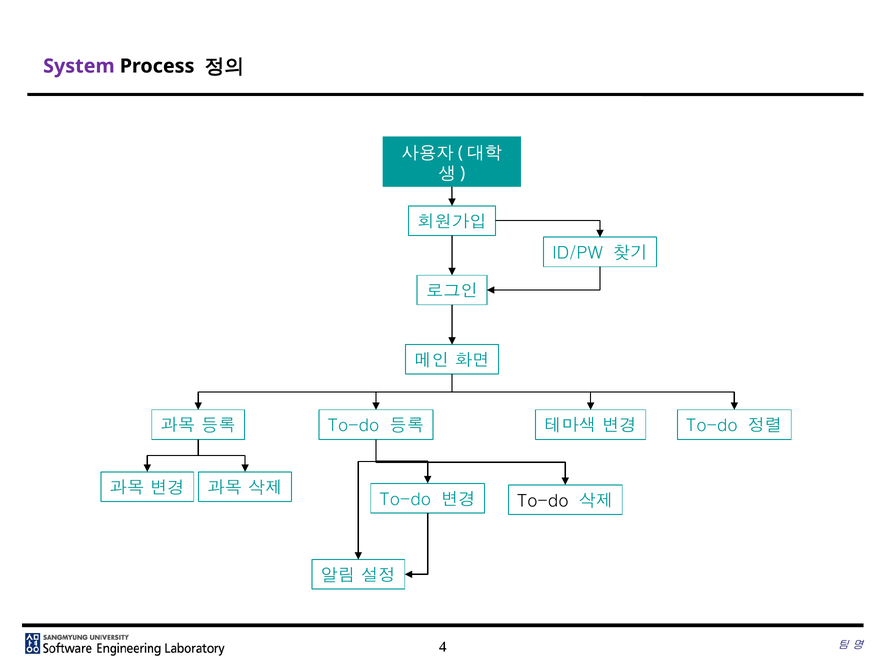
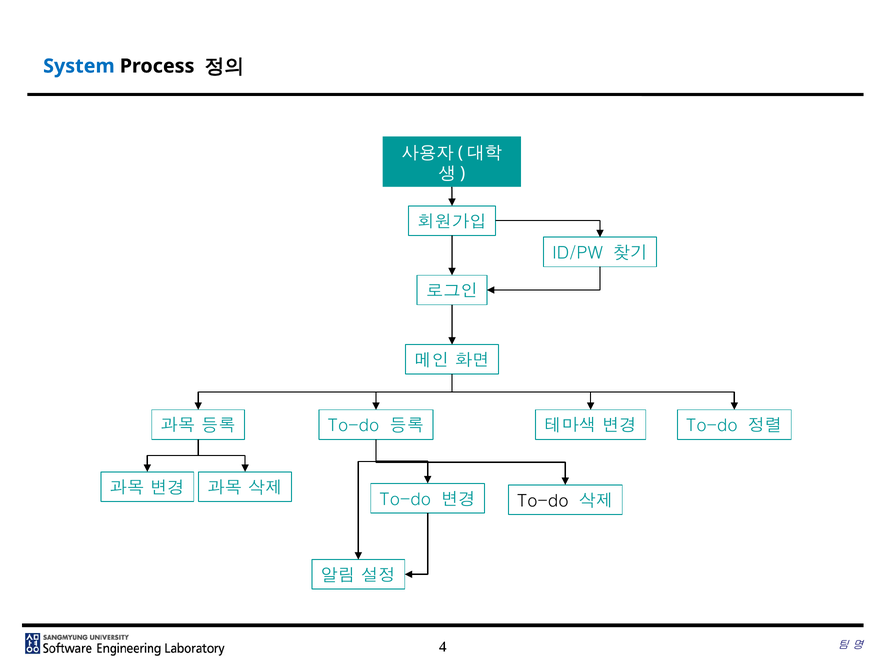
System colour: purple -> blue (79, 66)
